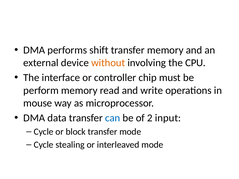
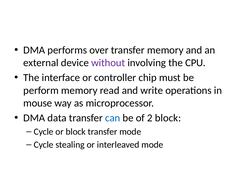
shift: shift -> over (99, 50)
without colour: orange -> purple (108, 63)
2 input: input -> block (168, 118)
